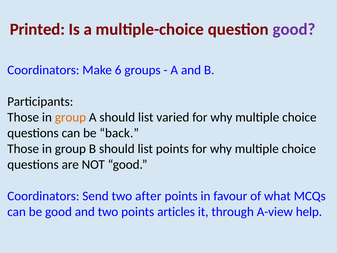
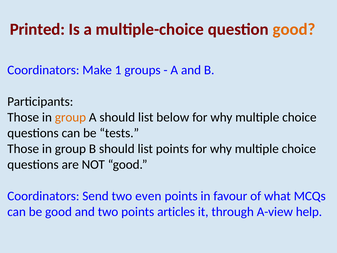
good colour: purple -> orange (294, 29)
6: 6 -> 1 (118, 70)
varied: varied -> below (173, 117)
back: back -> tests (119, 133)
after: after -> even (148, 196)
